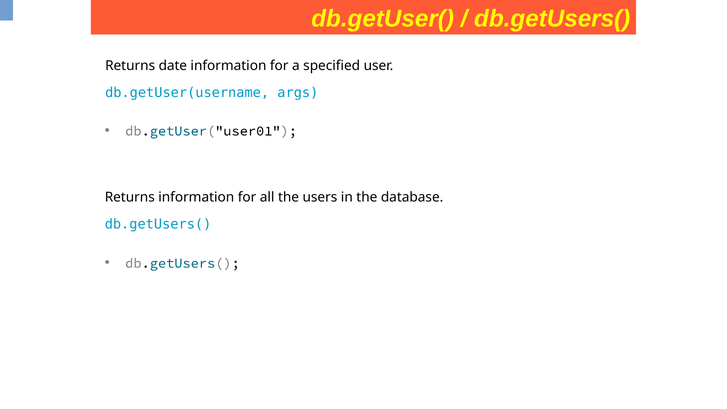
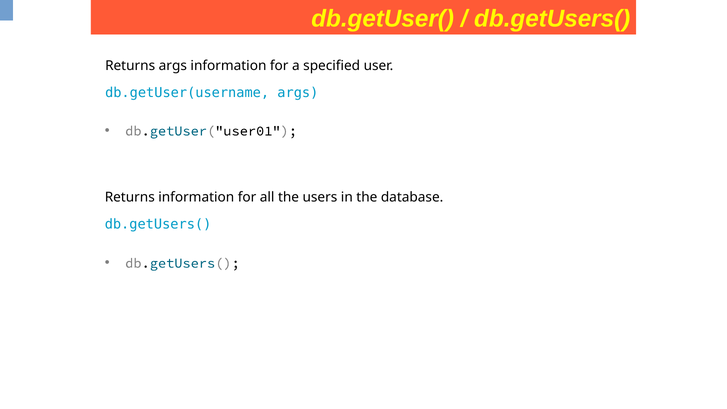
Returns date: date -> args (173, 66)
